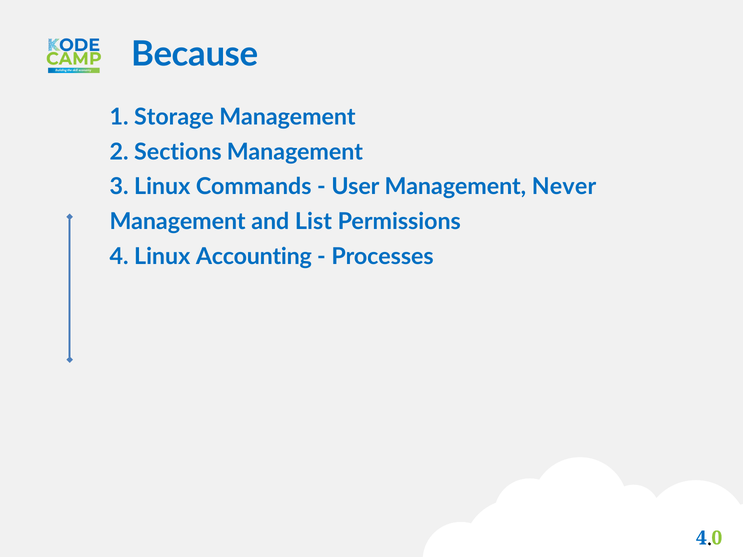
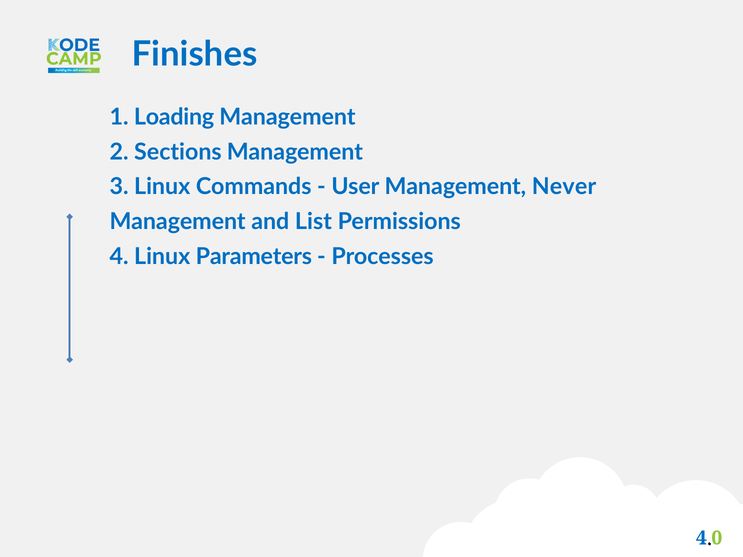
Because: Because -> Finishes (195, 54)
Storage: Storage -> Loading (174, 117)
Accounting: Accounting -> Parameters (254, 257)
